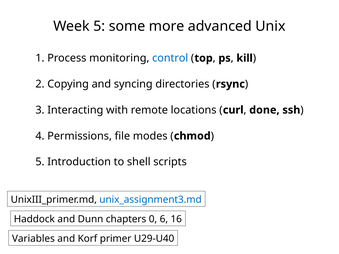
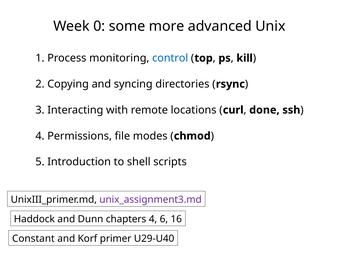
Week 5: 5 -> 0 (99, 26)
unix_assignment3.md colour: blue -> purple (151, 200)
chapters 0: 0 -> 4 (153, 219)
Variables: Variables -> Constant (33, 239)
